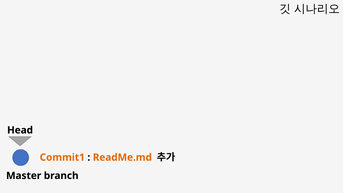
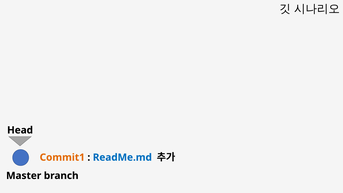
ReadMe.md colour: orange -> blue (122, 157)
